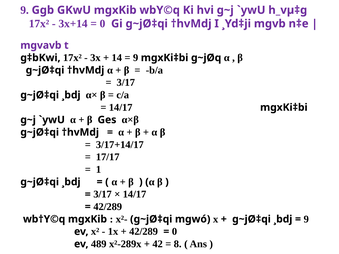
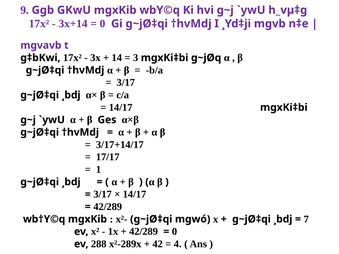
9: 9 -> 3 (136, 58)
9: 9 -> 7 (306, 219)
489: 489 -> 288 (99, 244)
8: 8 -> 4 (178, 244)
